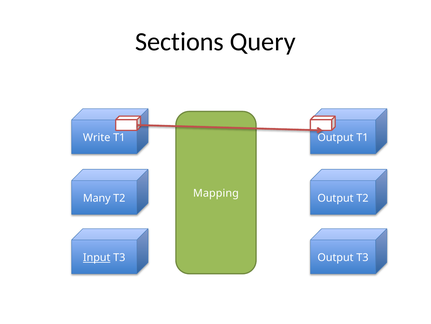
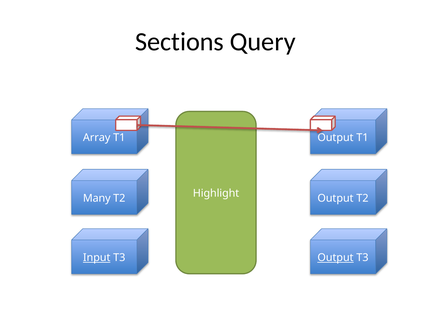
Write: Write -> Array (97, 137)
Mapping: Mapping -> Highlight (216, 193)
Output underline: none -> present (336, 257)
